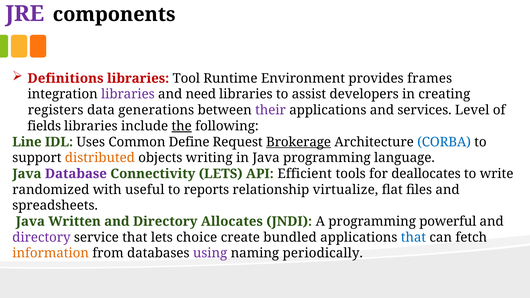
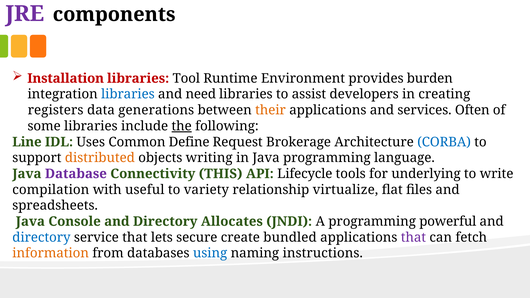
Definitions: Definitions -> Installation (66, 78)
frames: frames -> burden (430, 78)
libraries colour: purple -> blue (128, 94)
their colour: purple -> orange (270, 110)
Level: Level -> Often (472, 110)
fields: fields -> some (44, 126)
Brokerage underline: present -> none (299, 142)
Connectivity LETS: LETS -> THIS (221, 174)
Efficient: Efficient -> Lifecycle (305, 174)
deallocates: deallocates -> underlying (426, 174)
randomized: randomized -> compilation (51, 190)
reports: reports -> variety (206, 190)
Written: Written -> Console (75, 222)
directory colour: purple -> blue (41, 237)
choice: choice -> secure (197, 237)
that colour: blue -> purple (413, 237)
using colour: purple -> blue (210, 253)
periodically: periodically -> instructions (323, 253)
